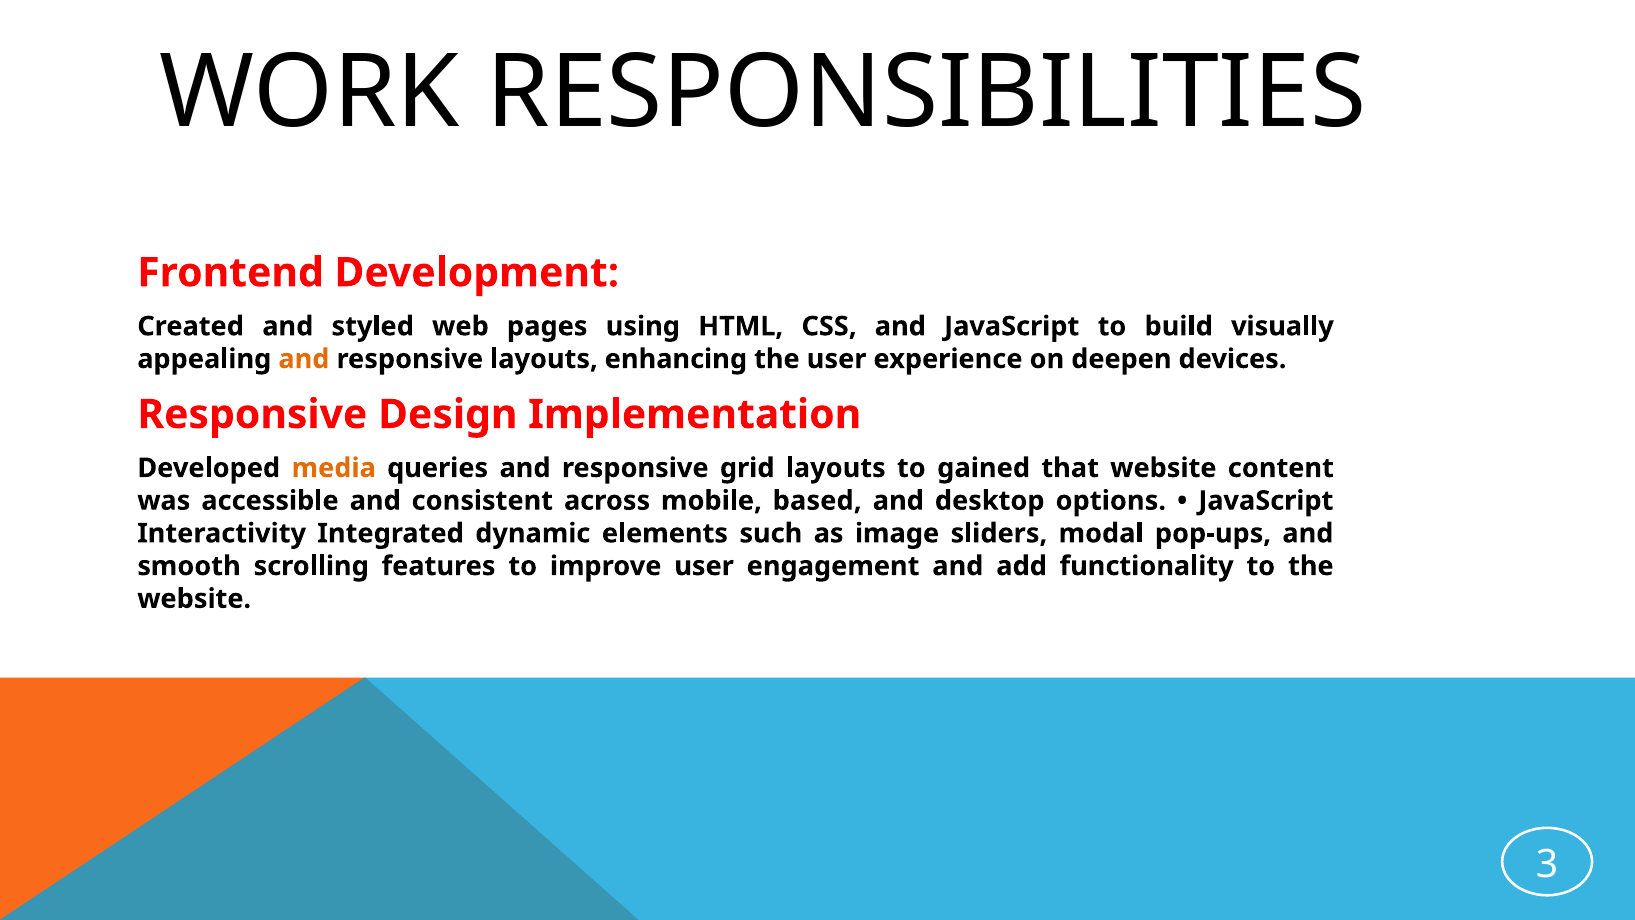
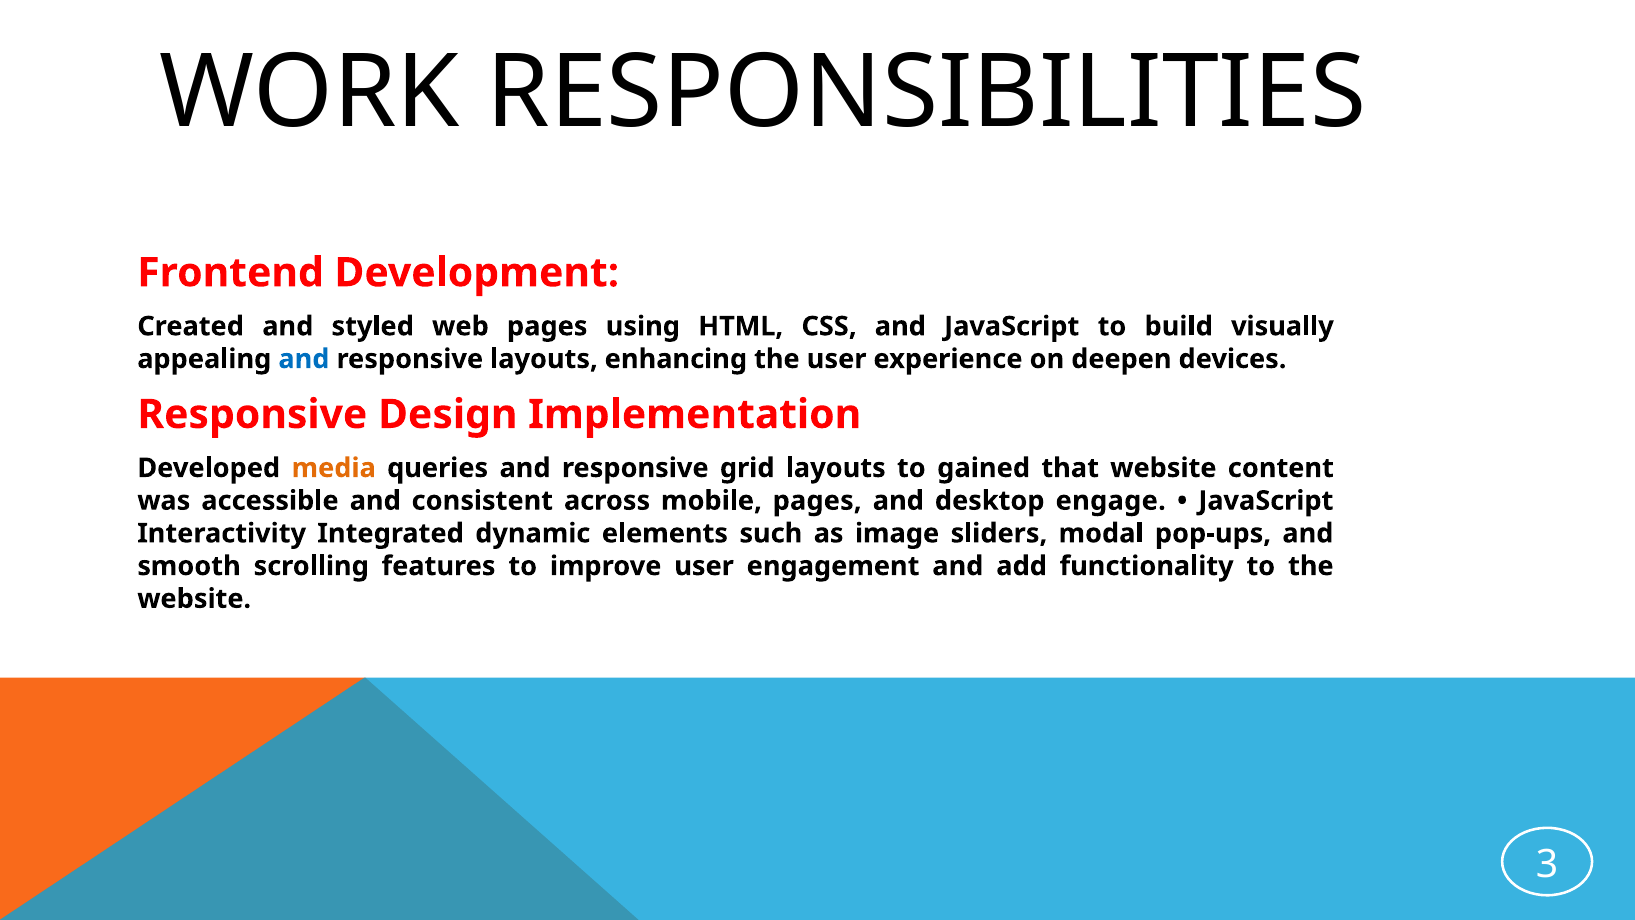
and colour: orange -> blue (304, 359)
mobile based: based -> pages (817, 501)
options: options -> engage (1111, 501)
